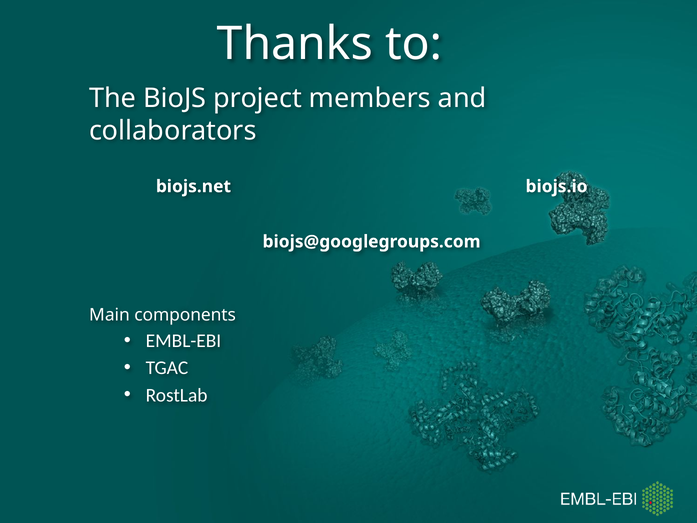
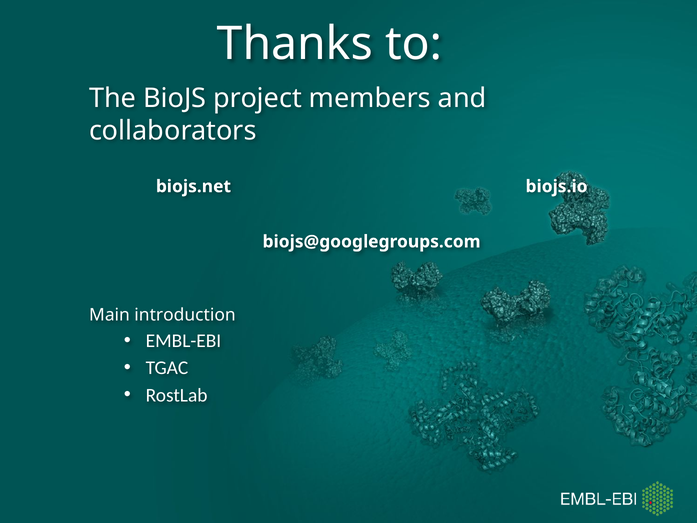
components: components -> introduction (185, 315)
